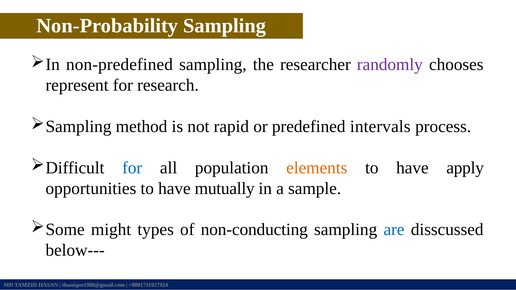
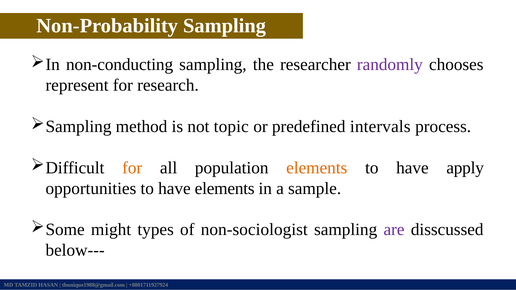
non-predefined: non-predefined -> non-conducting (120, 65)
rapid: rapid -> topic (231, 127)
for colour: blue -> orange (132, 168)
have mutually: mutually -> elements (225, 189)
non-conducting: non-conducting -> non-sociologist (254, 230)
are colour: blue -> purple (394, 230)
